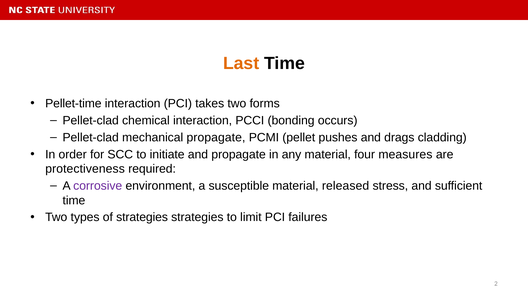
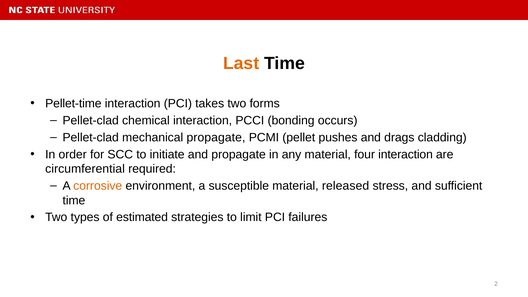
four measures: measures -> interaction (406, 154)
protectiveness: protectiveness -> circumferential (85, 169)
corrosive colour: purple -> orange (98, 186)
of strategies: strategies -> estimated (142, 217)
